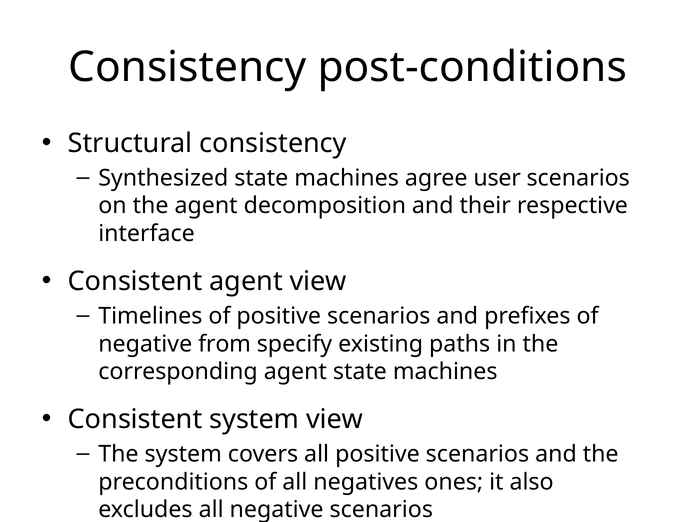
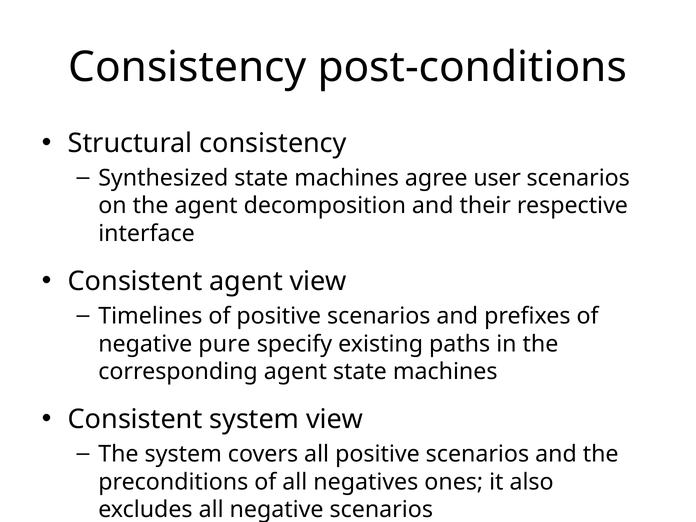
from: from -> pure (224, 344)
